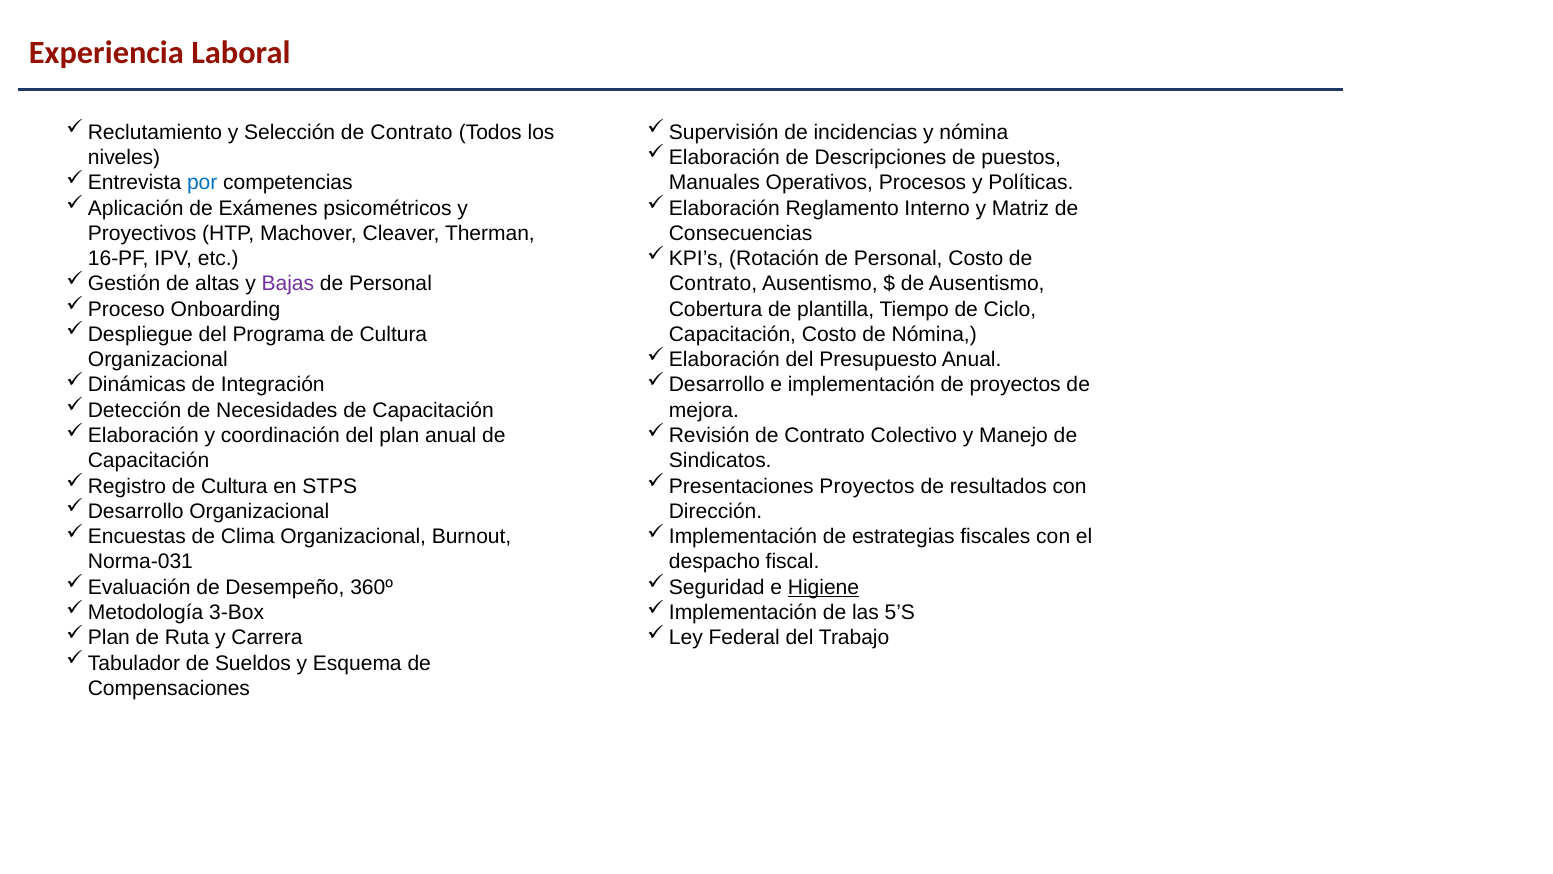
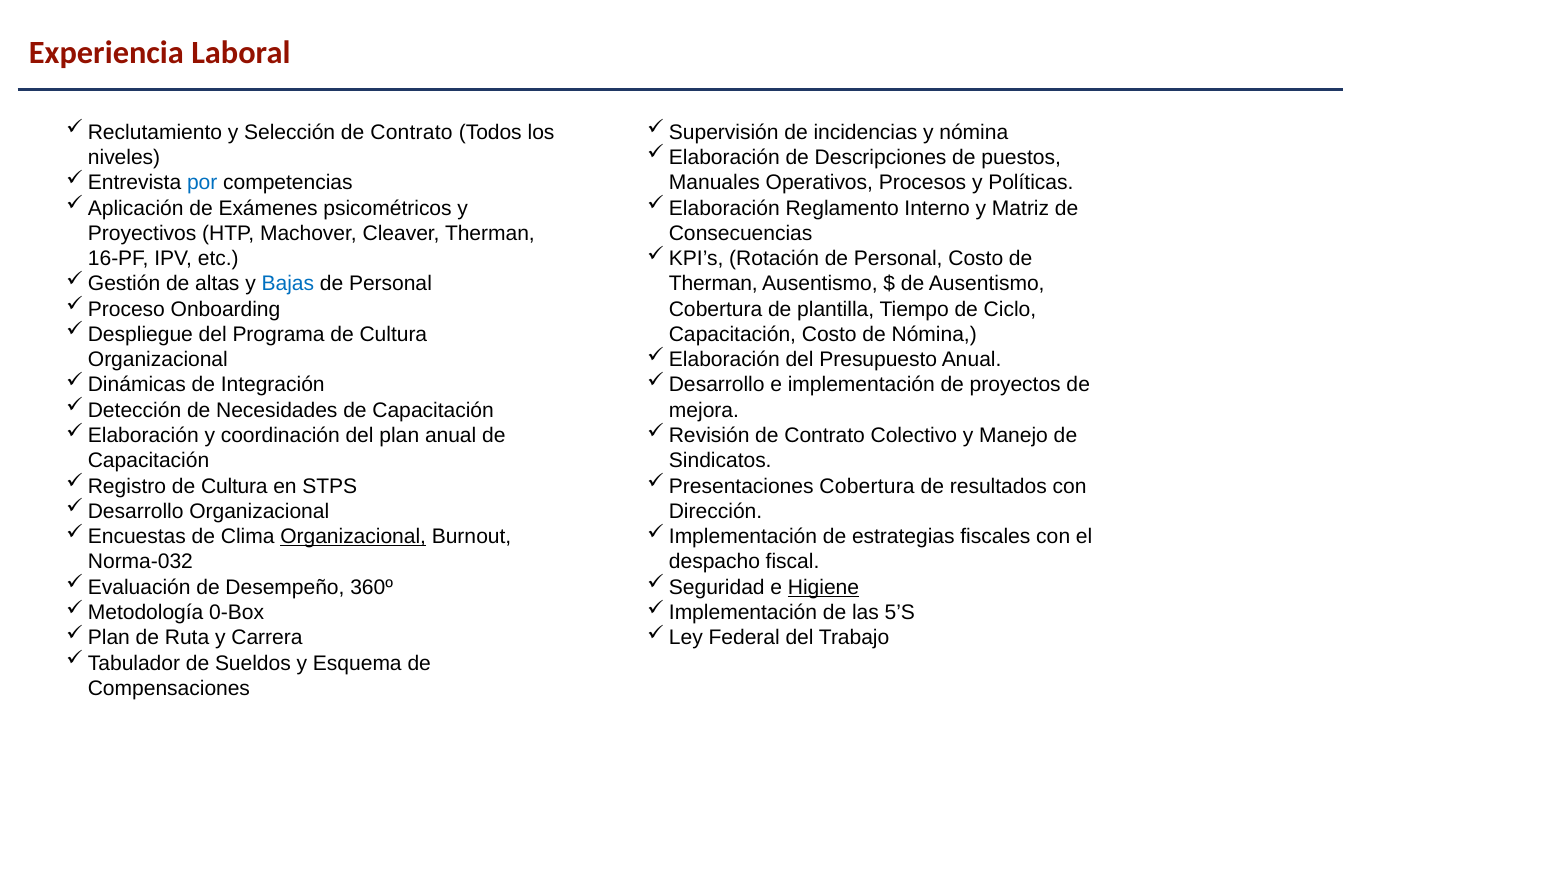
Bajas colour: purple -> blue (288, 284)
Contrato: Contrato -> Therman (713, 284)
Proyectos: Proyectos -> Cobertura (867, 486)
Organizacional underline: none -> present (353, 536)
Norma-031: Norma-031 -> Norma-032 (140, 562)
3-Box: 3-Box -> 0-Box (237, 612)
